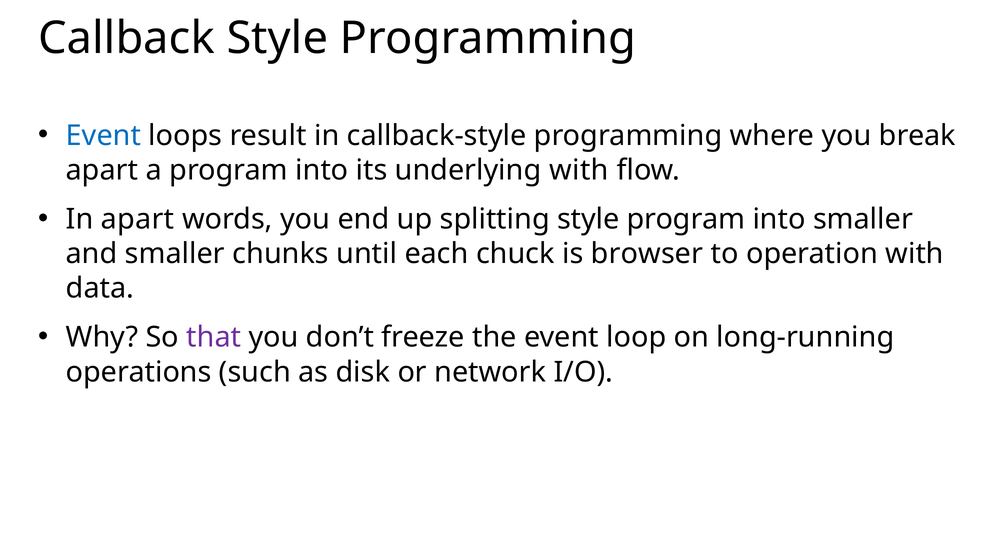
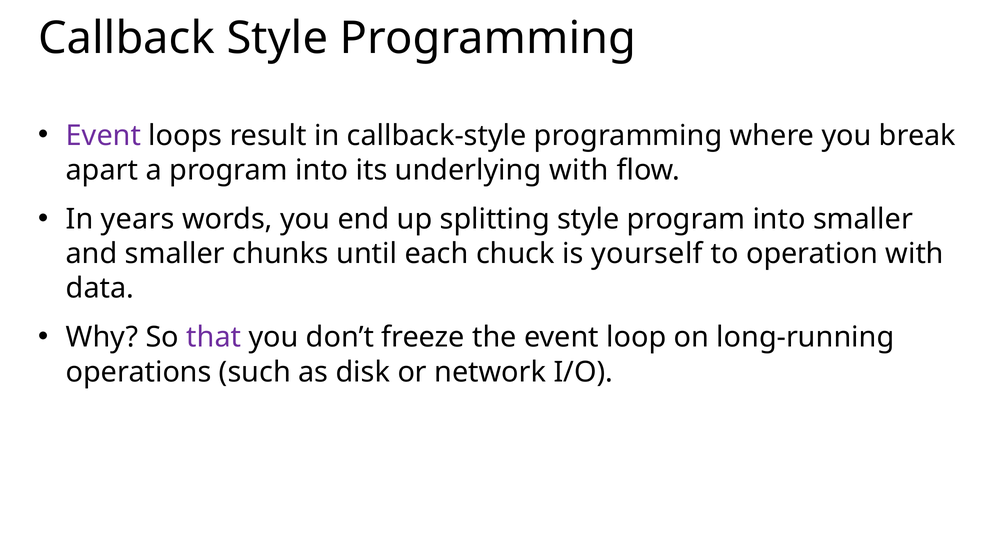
Event colour: blue -> purple (103, 136)
In apart: apart -> years (138, 219)
browser: browser -> yourself (647, 254)
